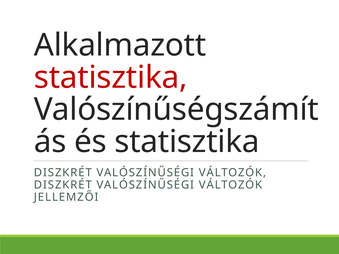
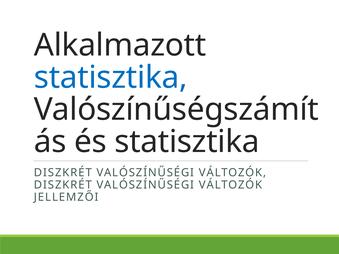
statisztika colour: red -> blue (111, 77)
